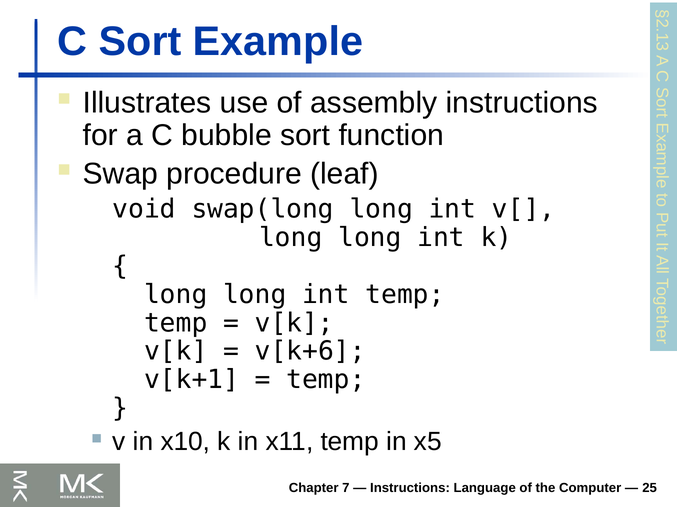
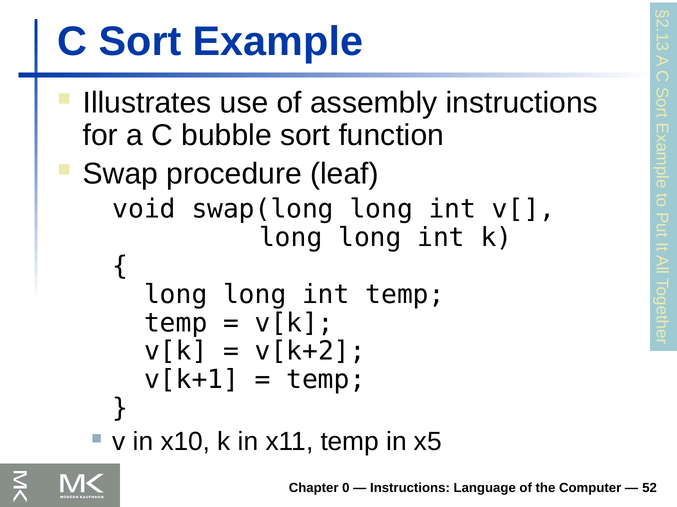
v[k+6: v[k+6 -> v[k+2 (310, 352)
7: 7 -> 0 (346, 489)
25: 25 -> 52 (650, 489)
